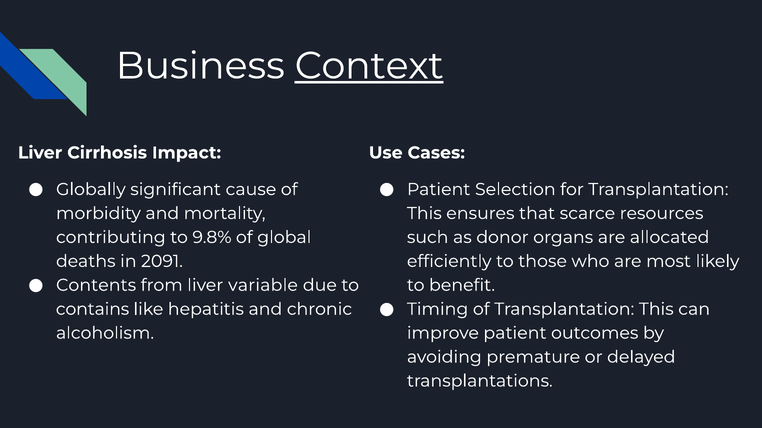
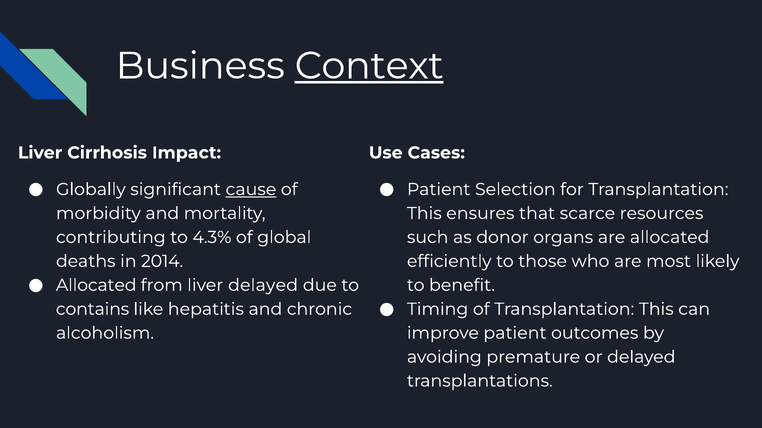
cause underline: none -> present (251, 190)
9.8%: 9.8% -> 4.3% (212, 238)
2091: 2091 -> 2014 (162, 262)
Contents: Contents -> Allocated (96, 286)
liver variable: variable -> delayed (263, 286)
